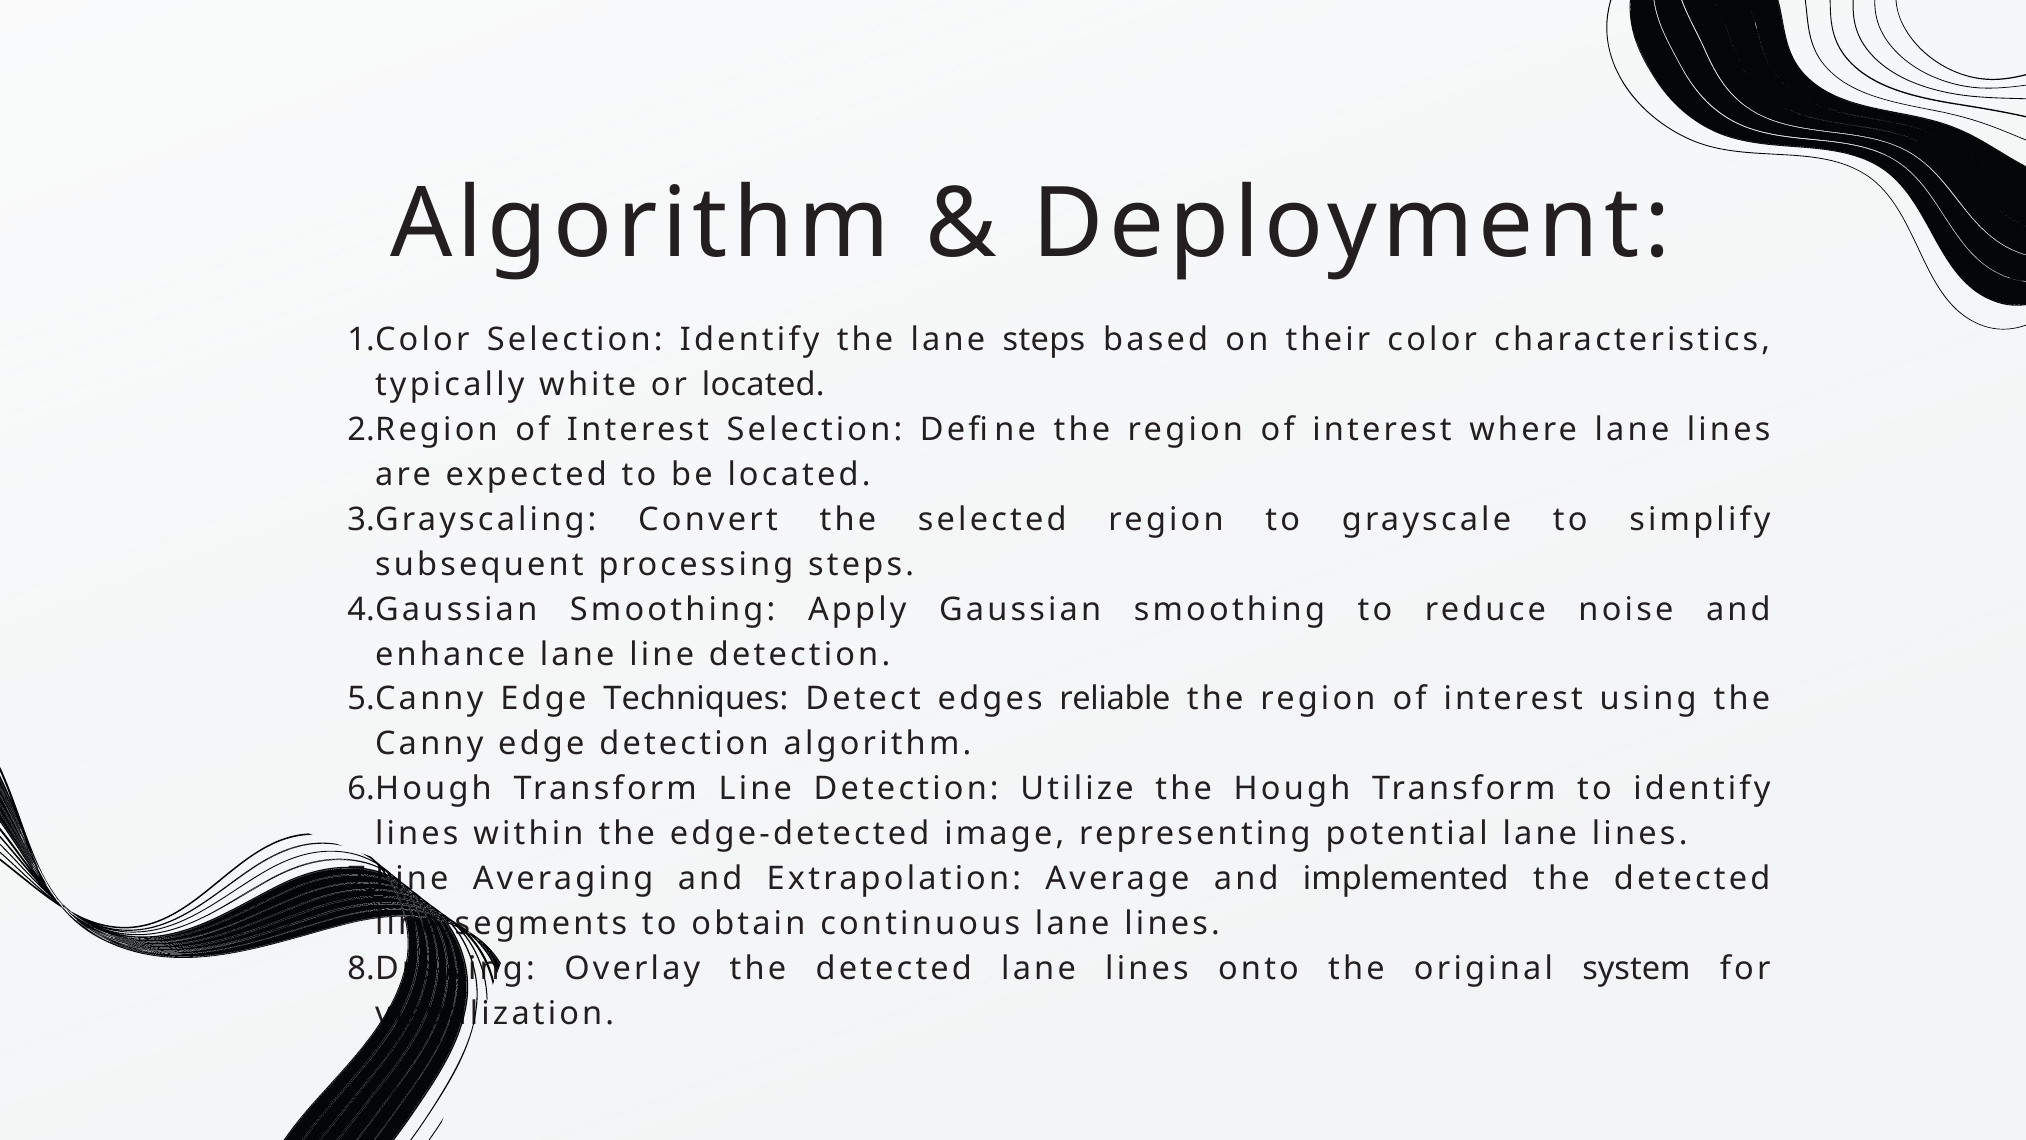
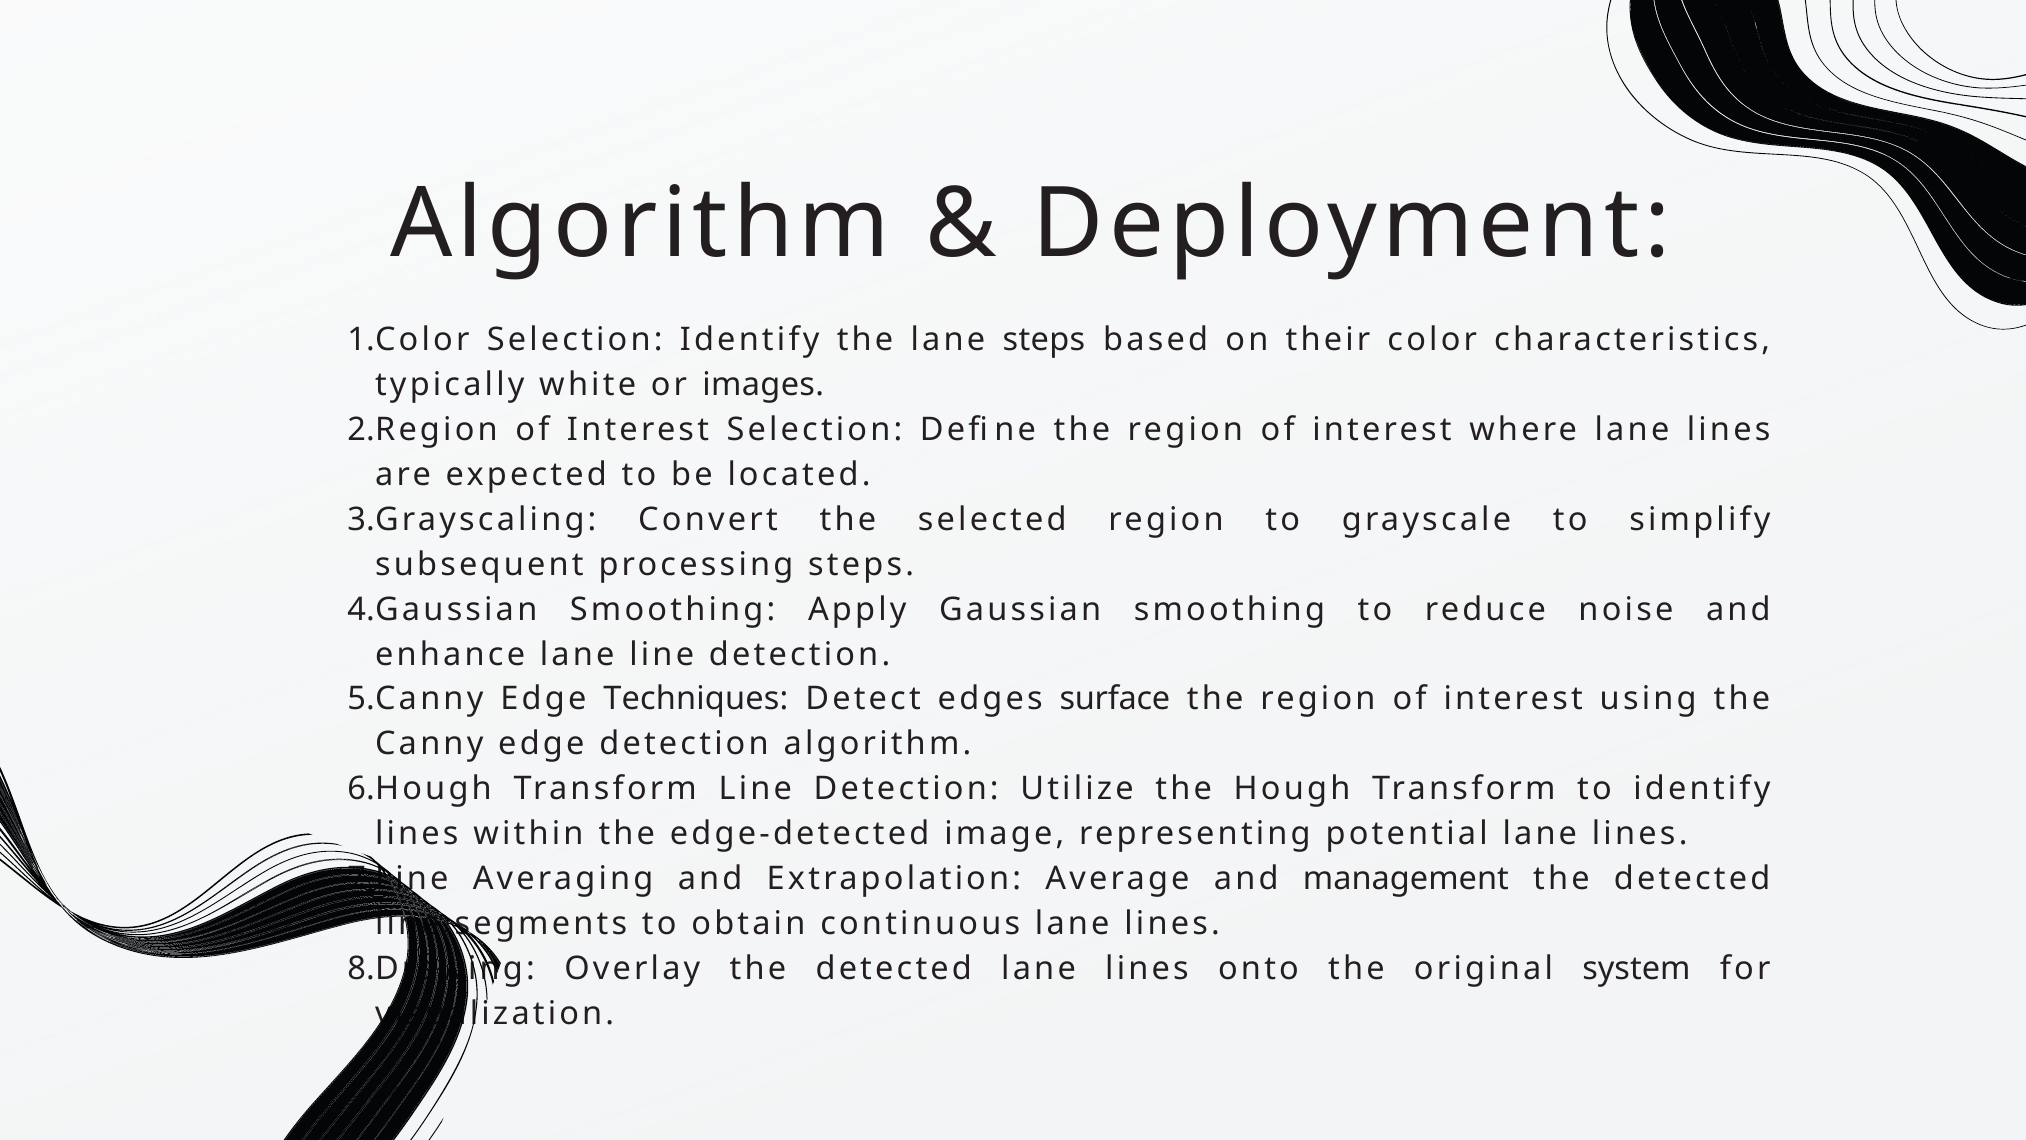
or located: located -> images (763, 385)
reliable: reliable -> surface (1115, 699)
implemented: implemented -> management (1406, 878)
